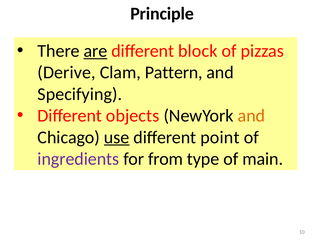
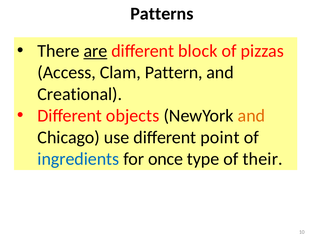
Principle: Principle -> Patterns (162, 14)
Derive: Derive -> Access (67, 73)
Specifying: Specifying -> Creational (80, 94)
use underline: present -> none (117, 137)
ingredients colour: purple -> blue (78, 159)
from: from -> once (166, 159)
main: main -> their (263, 159)
